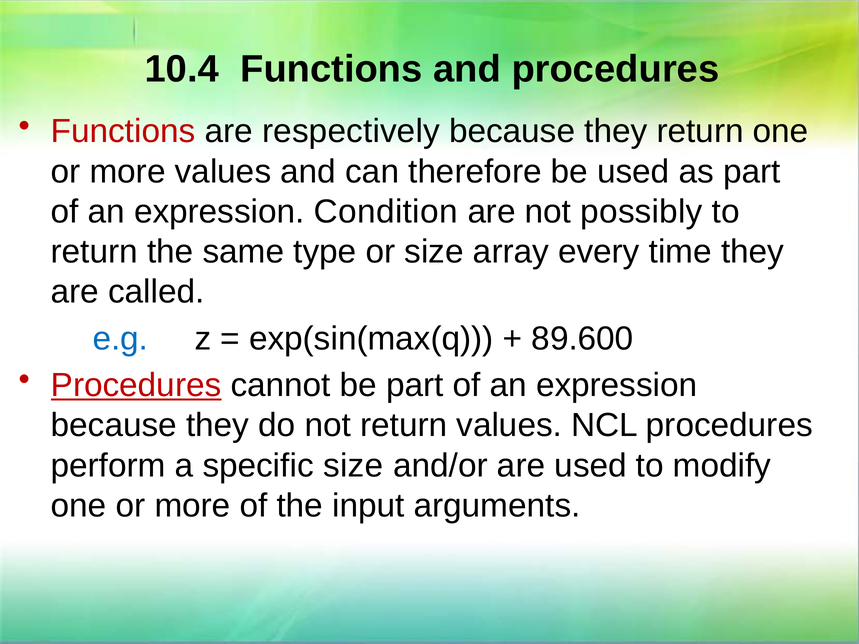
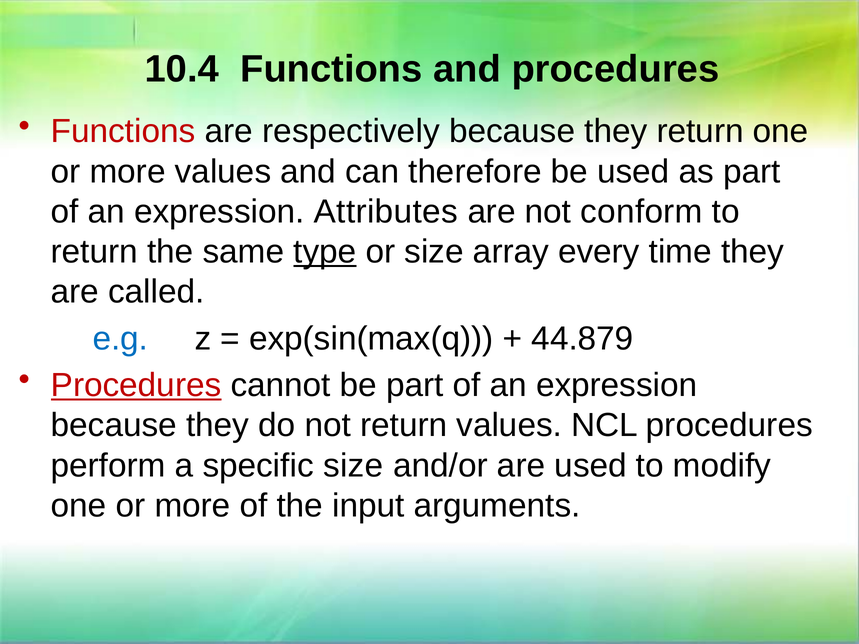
Condition: Condition -> Attributes (386, 212)
possibly: possibly -> conform (641, 212)
type underline: none -> present (325, 252)
89.600: 89.600 -> 44.879 (582, 339)
